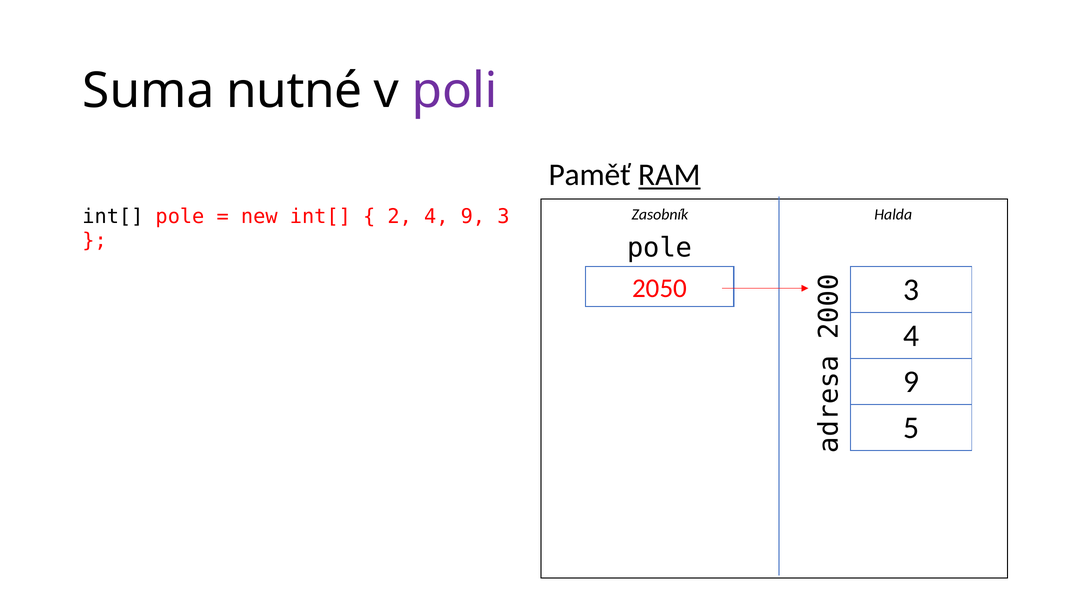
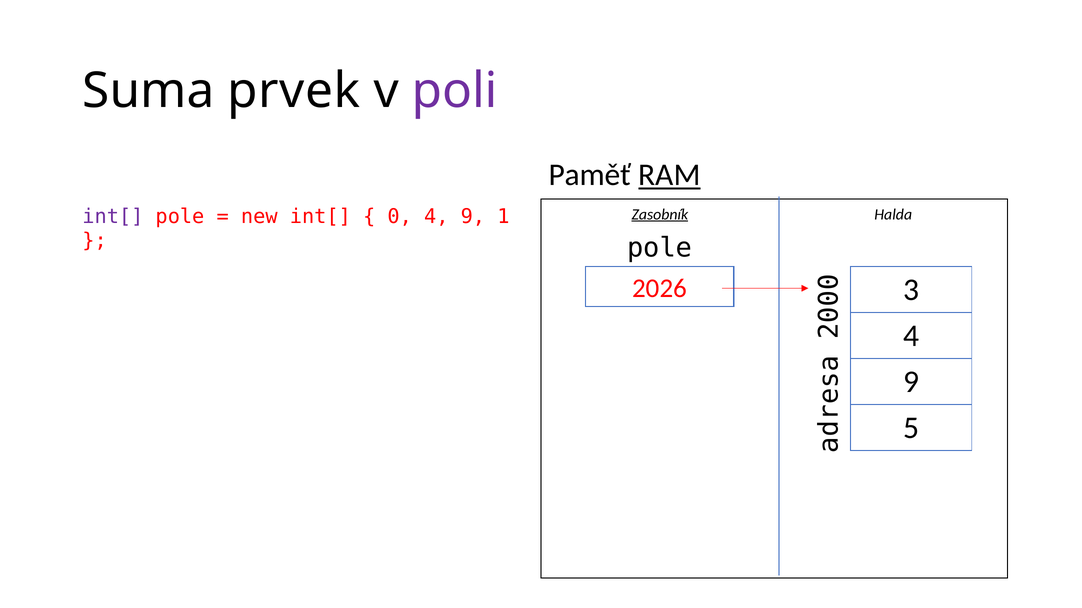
nutné: nutné -> prvek (294, 91)
int[ colour: black -> purple (113, 217)
2: 2 -> 0 (400, 217)
9 3: 3 -> 1 (503, 217)
Zasobník underline: none -> present (660, 215)
2050: 2050 -> 2026 (660, 289)
